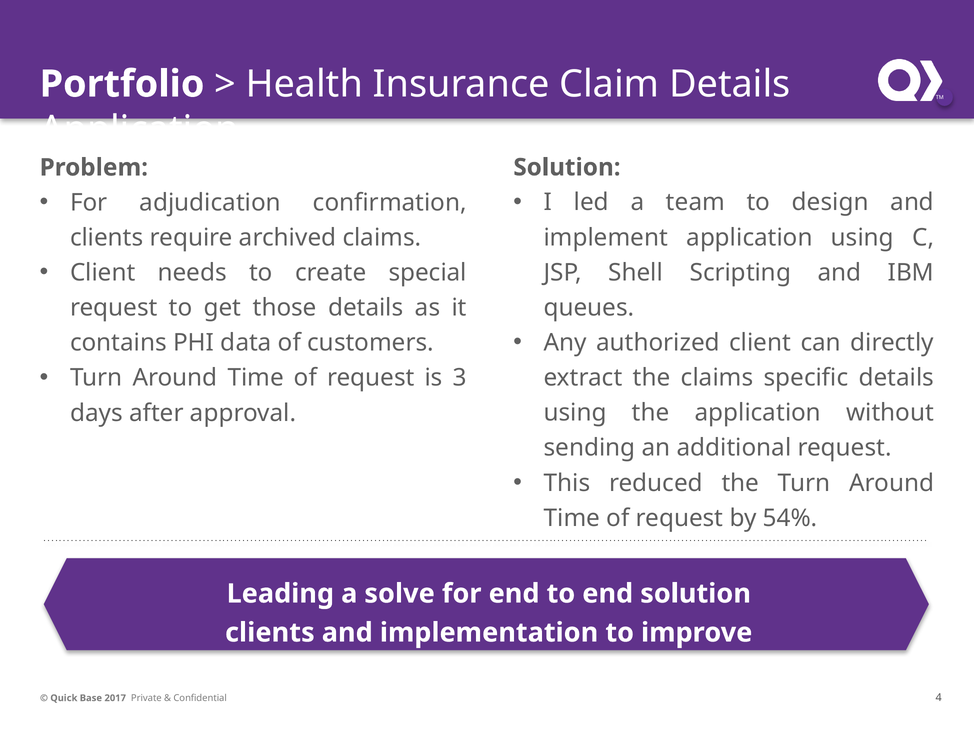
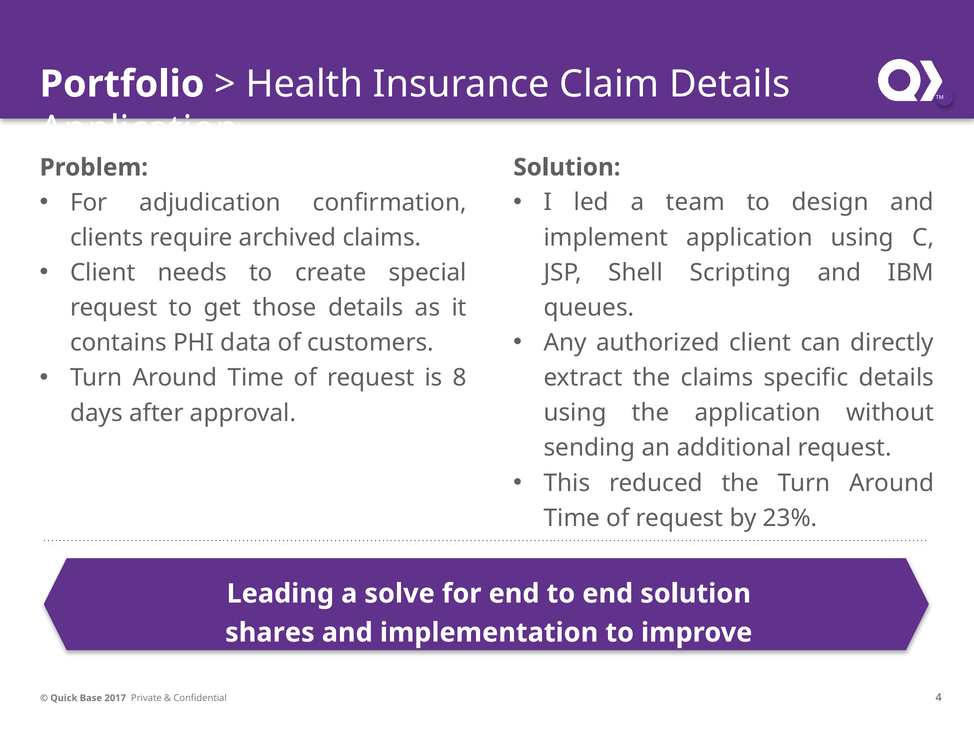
3: 3 -> 8 (460, 378)
54%: 54% -> 23% (790, 518)
clients: clients -> shares (270, 632)
